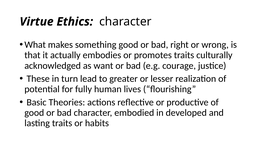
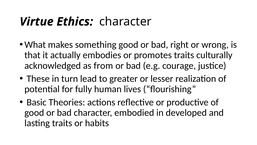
want: want -> from (103, 65)
